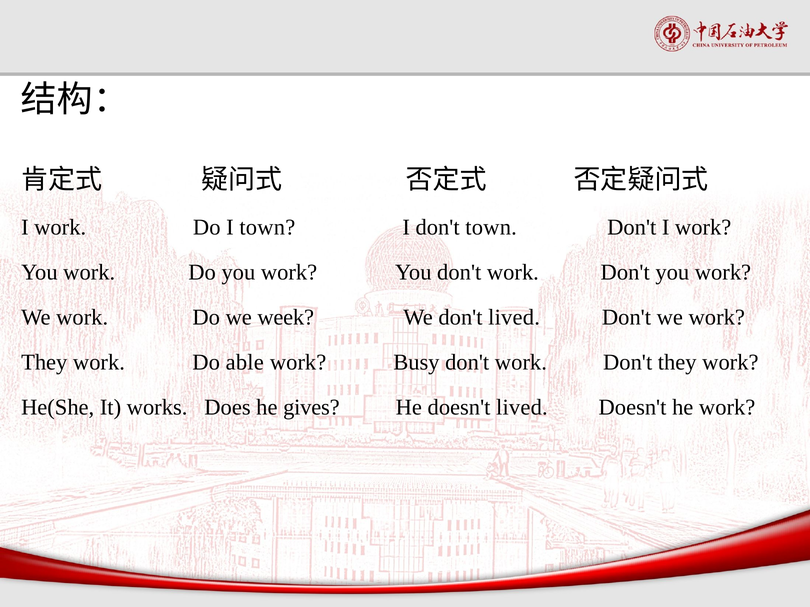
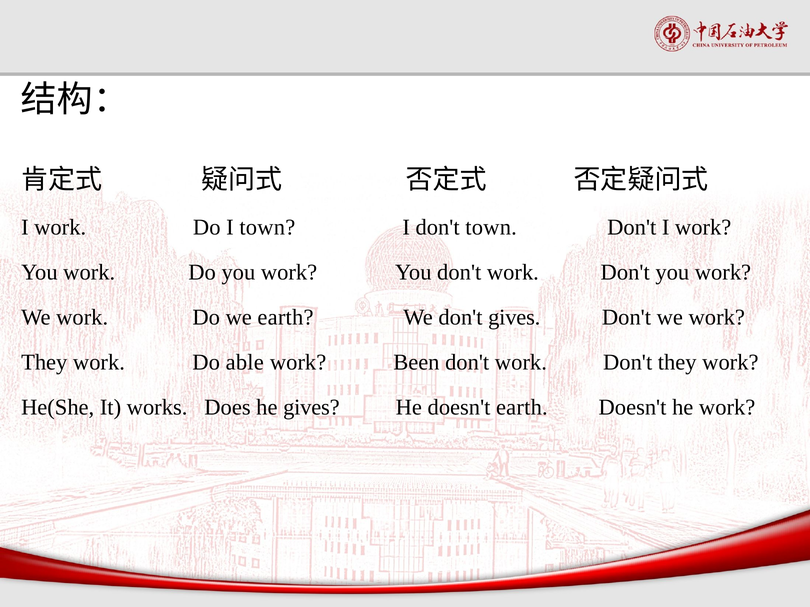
we week: week -> earth (285, 318)
don't lived: lived -> gives (514, 318)
Busy: Busy -> Been (416, 363)
doesn't lived: lived -> earth (522, 408)
